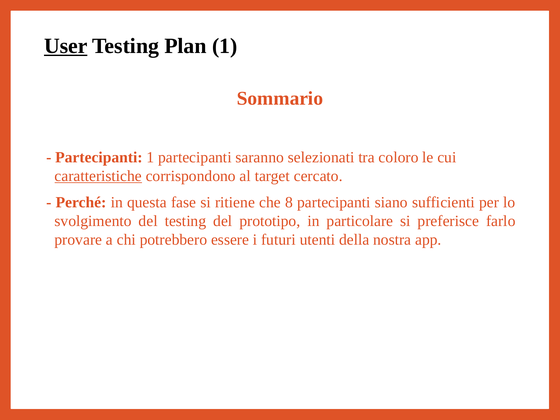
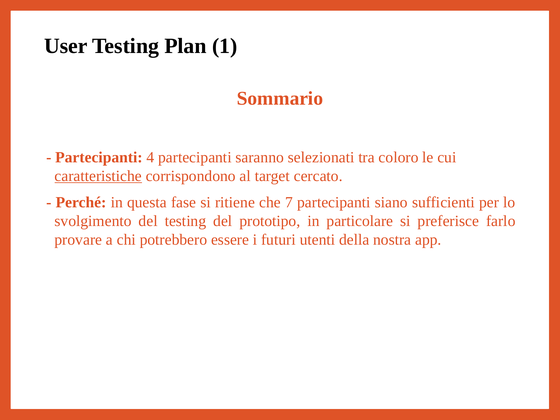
User underline: present -> none (66, 46)
Partecipanti 1: 1 -> 4 (150, 157)
8: 8 -> 7 (289, 202)
